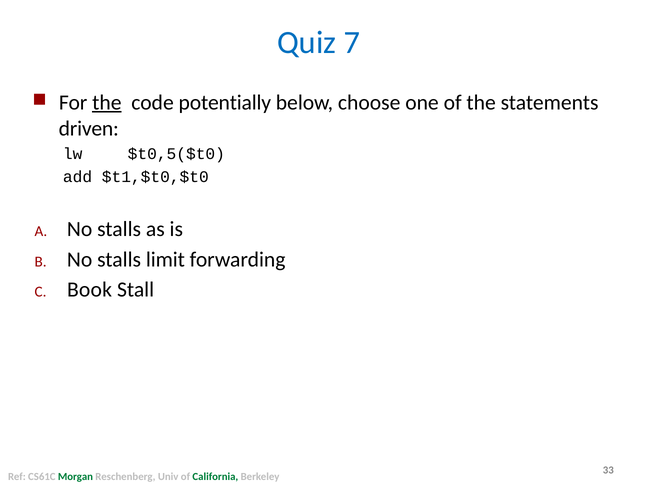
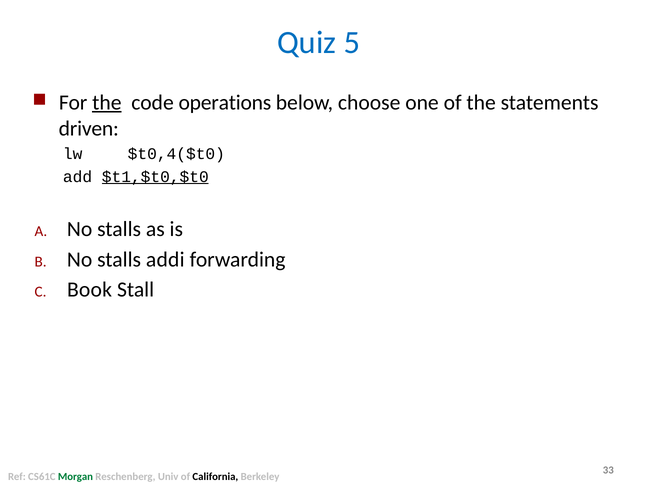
7: 7 -> 5 (352, 43)
potentially: potentially -> operations (225, 103)
$t0,5($t0: $t0,5($t0 -> $t0,4($t0 (176, 154)
$t1,$t0,$t0 underline: none -> present (155, 177)
limit: limit -> addi (165, 259)
California colour: green -> black (215, 477)
